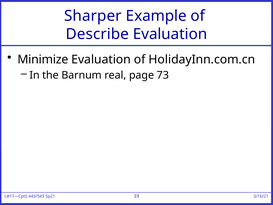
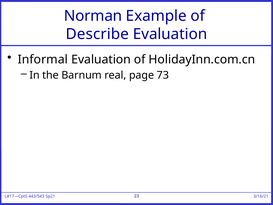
Sharper: Sharper -> Norman (93, 16)
Minimize: Minimize -> Informal (43, 59)
